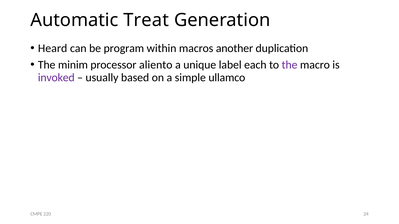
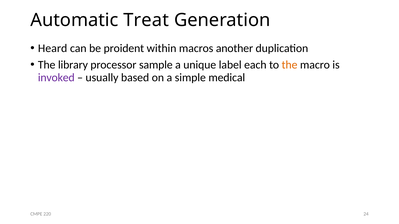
program: program -> proident (124, 48)
minim: minim -> library (73, 65)
aliento: aliento -> sample (156, 65)
the colour: purple -> orange (290, 65)
ullamco: ullamco -> medical (227, 78)
